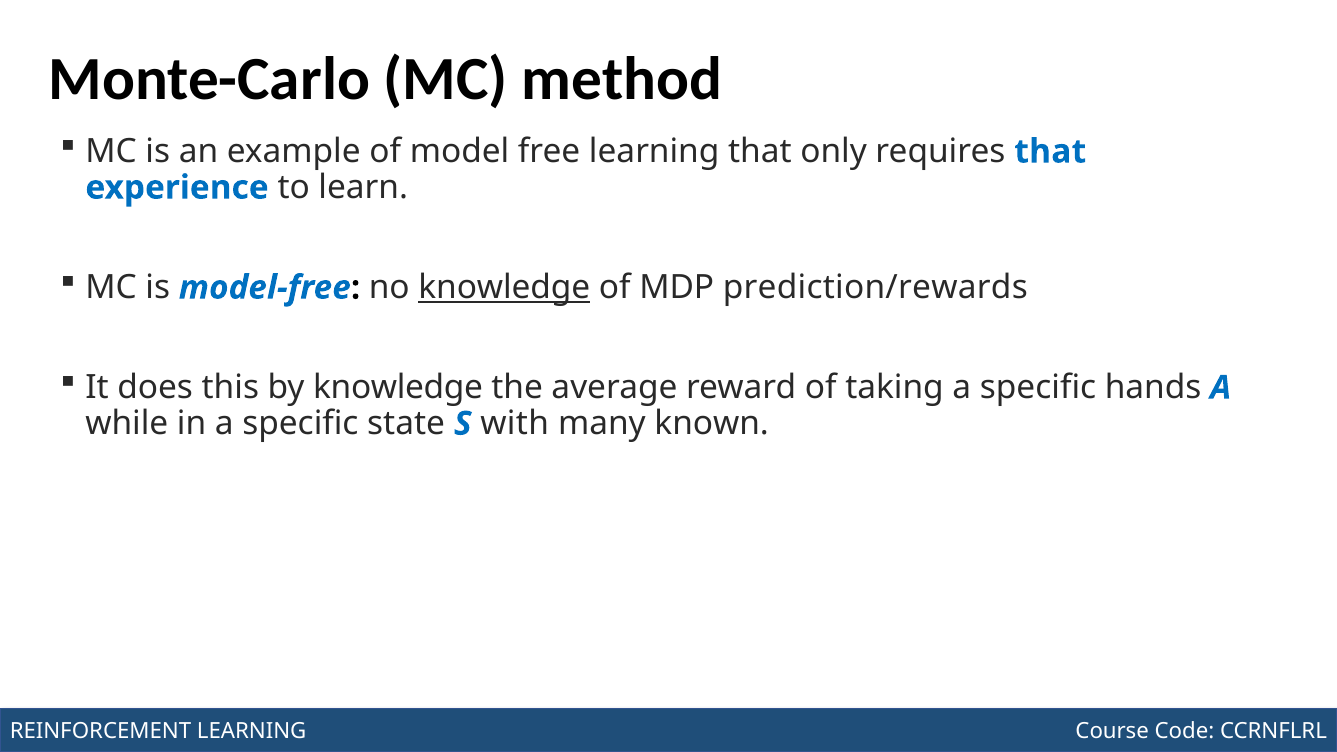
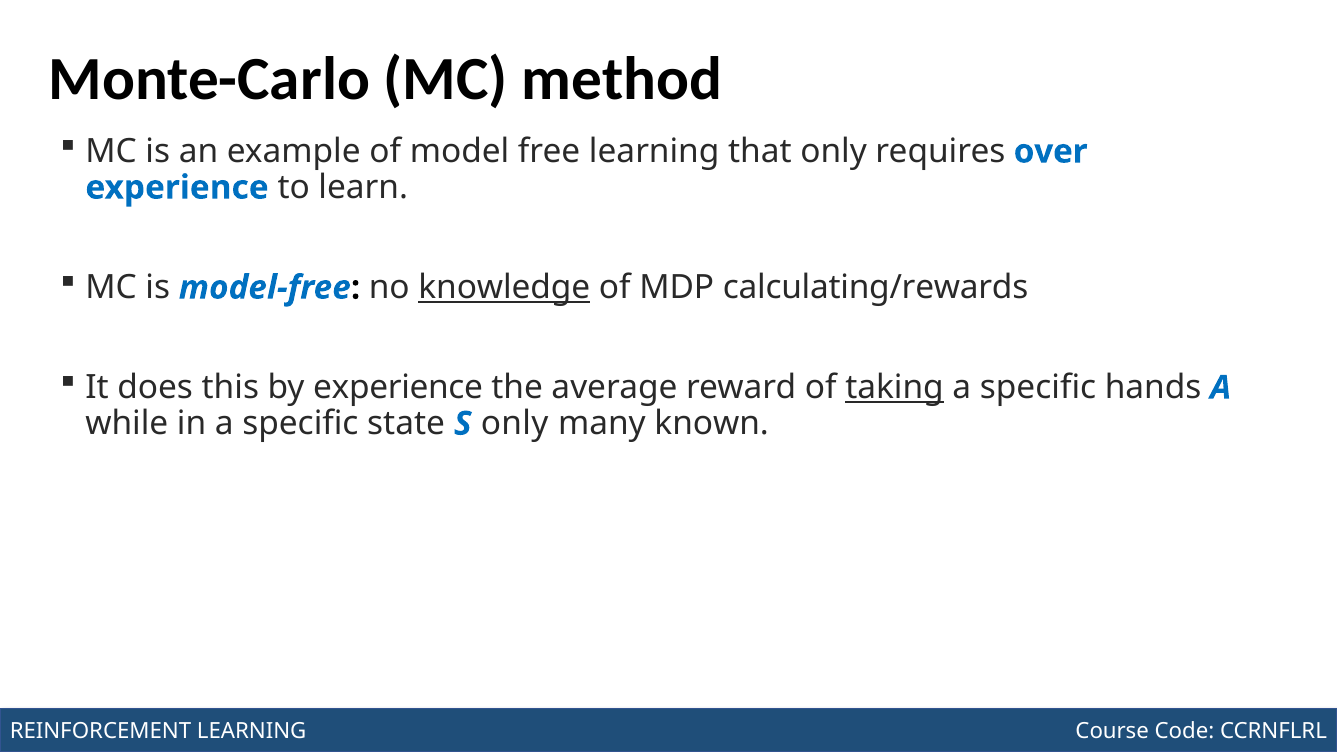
requires that: that -> over (1051, 151)
prediction/rewards: prediction/rewards -> calculating/rewards (876, 288)
by knowledge: knowledge -> experience (398, 388)
taking underline: none -> present (895, 388)
S with: with -> only (515, 424)
